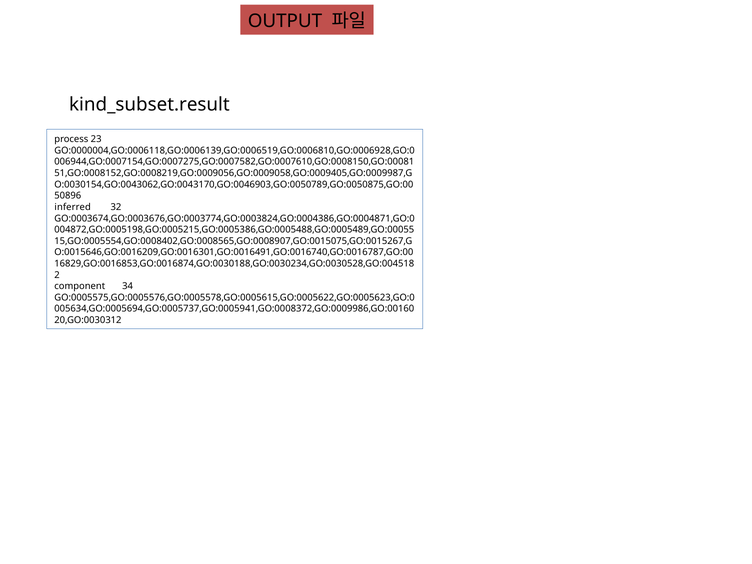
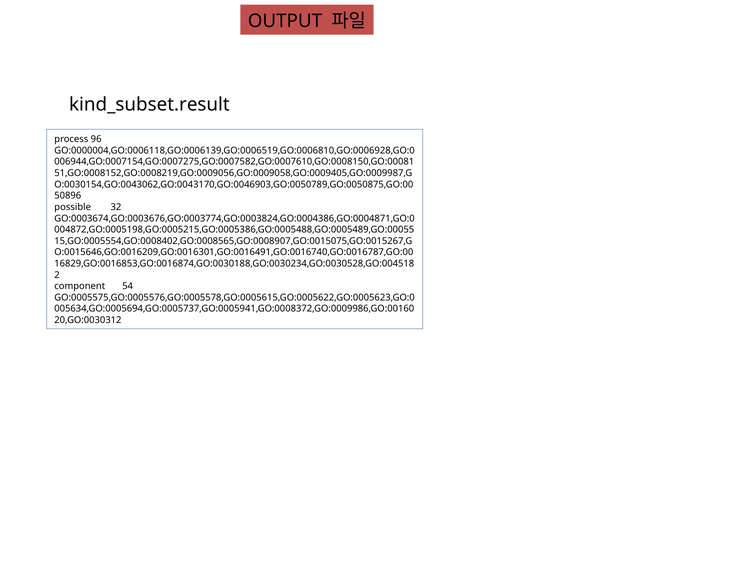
23: 23 -> 96 (96, 139)
inferred: inferred -> possible (73, 207)
34: 34 -> 54 (128, 286)
